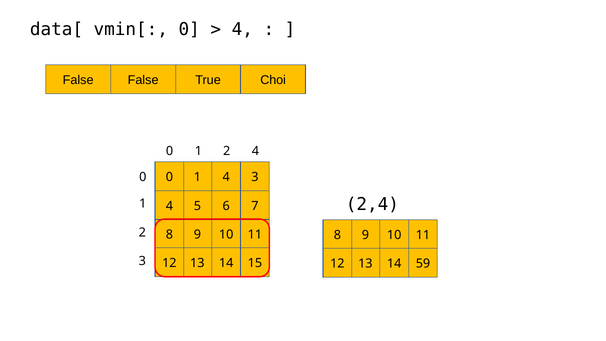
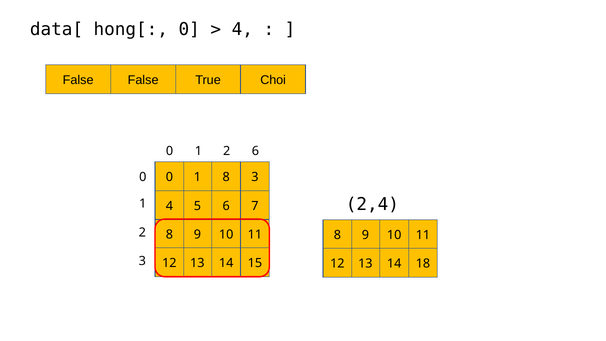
vmin[: vmin[ -> hong[ (131, 29)
2 4: 4 -> 6 (255, 151)
1 4: 4 -> 8 (226, 177)
59: 59 -> 18 (423, 263)
